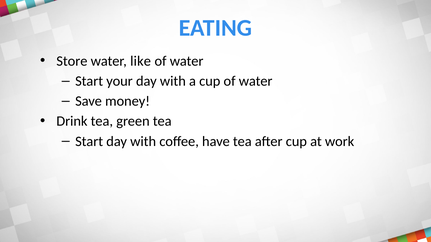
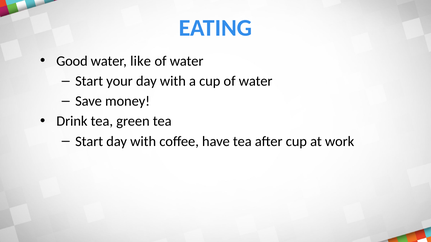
Store: Store -> Good (72, 61)
